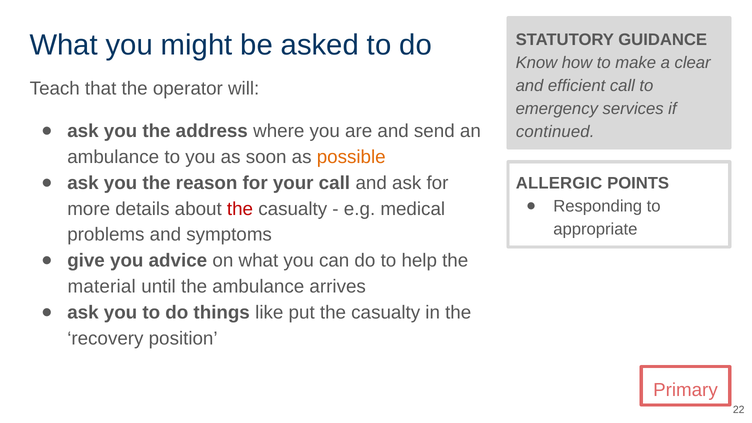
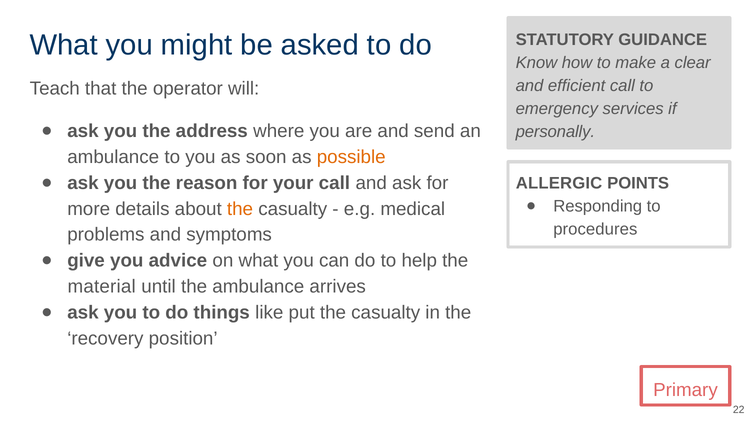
continued: continued -> personally (555, 132)
the colour: red -> orange (240, 209)
appropriate: appropriate -> procedures (595, 229)
